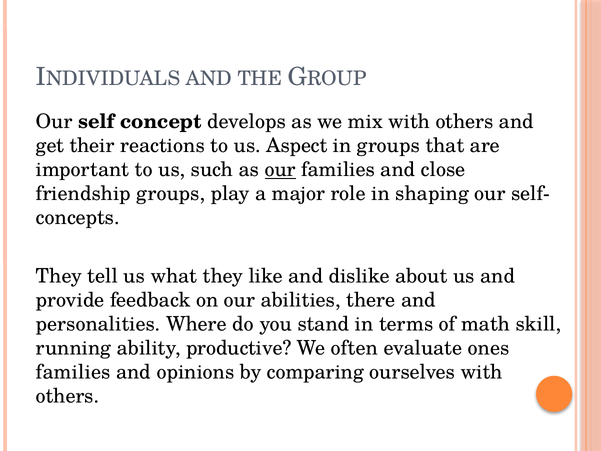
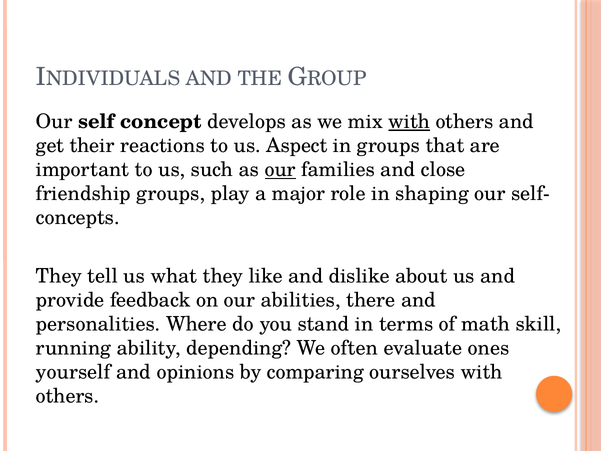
with underline: none -> present (409, 122)
productive: productive -> depending (239, 348)
families: families -> yourself (73, 372)
